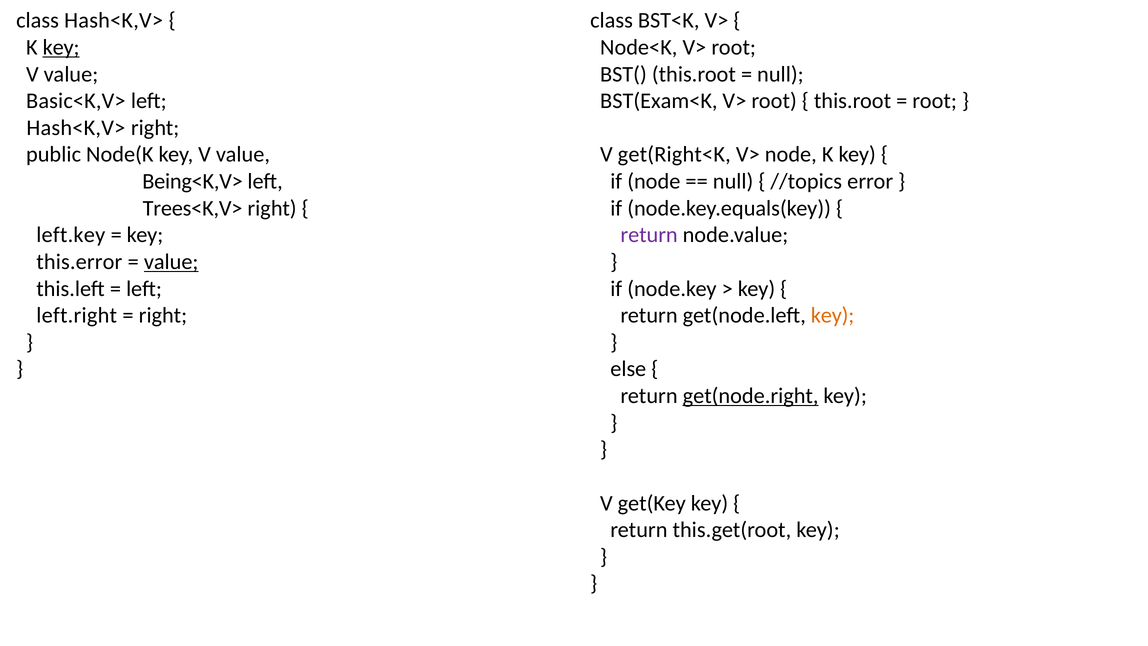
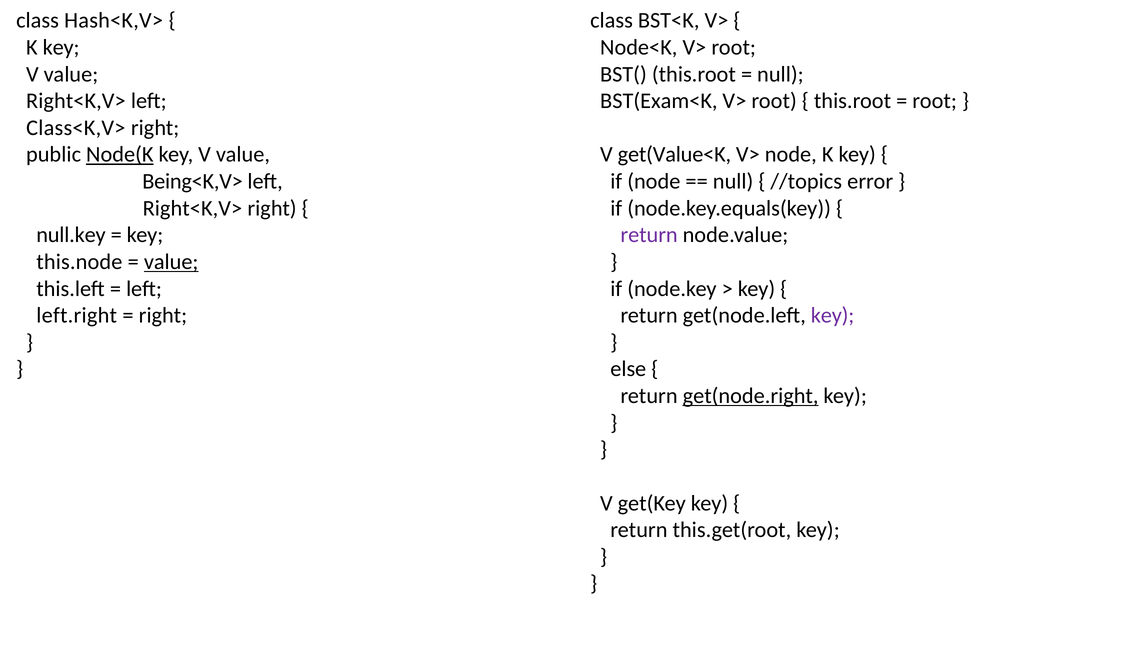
key underline: present -> none (61, 47)
Basic<K,V>: Basic<K,V> -> Right<K,V> (76, 101)
Hash<K,V>: Hash<K,V> -> Class<K,V> (76, 128)
Node(K underline: none -> present (120, 155)
get(Right<K: get(Right<K -> get(Value<K (674, 155)
Trees<K,V>: Trees<K,V> -> Right<K,V> (192, 208)
left.key: left.key -> null.key (71, 235)
this.error: this.error -> this.node (79, 262)
key colour: orange -> purple (833, 315)
